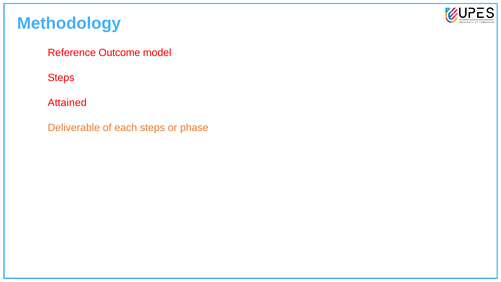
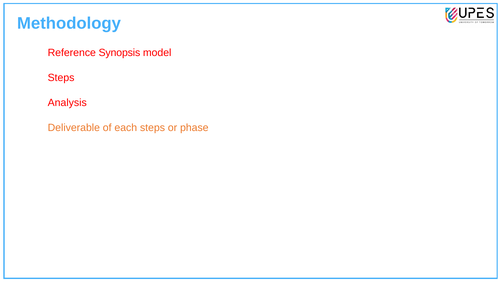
Outcome: Outcome -> Synopsis (119, 53)
Attained: Attained -> Analysis (67, 103)
